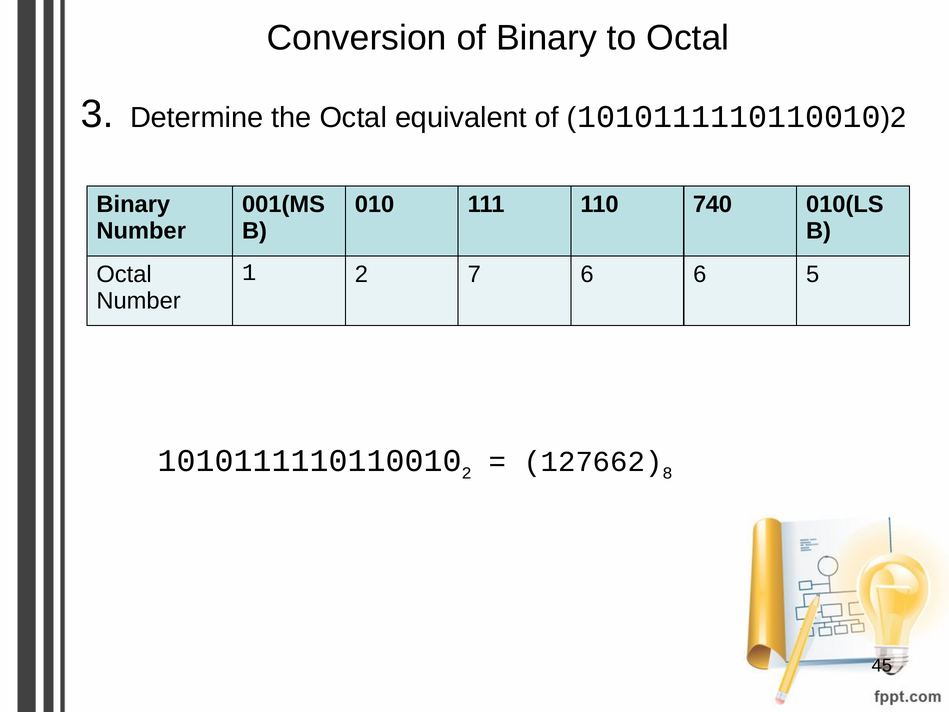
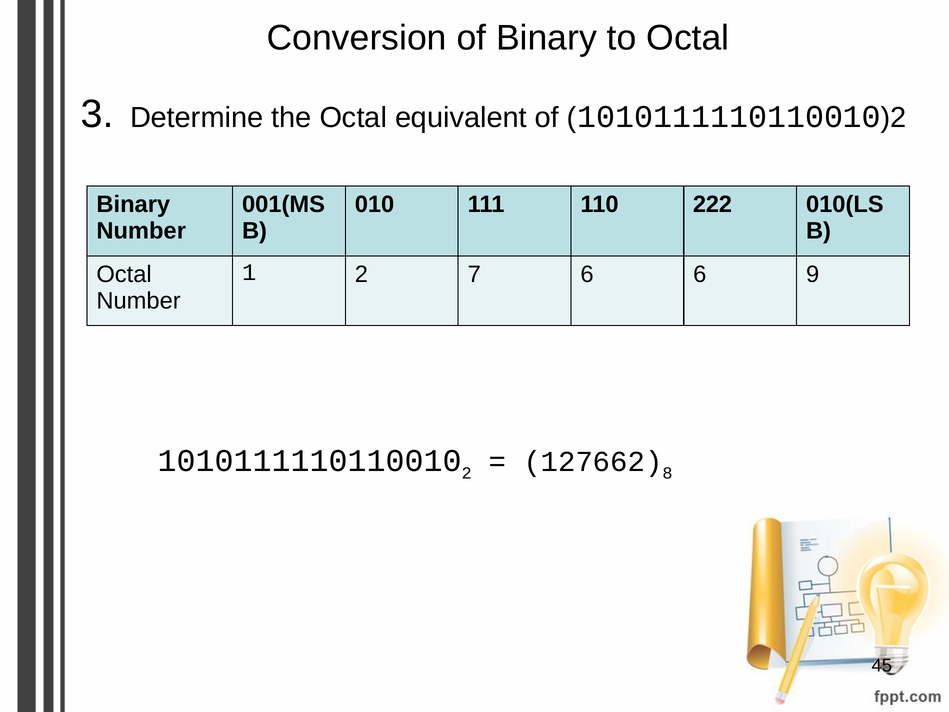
740: 740 -> 222 (712, 204)
5: 5 -> 9 (813, 274)
